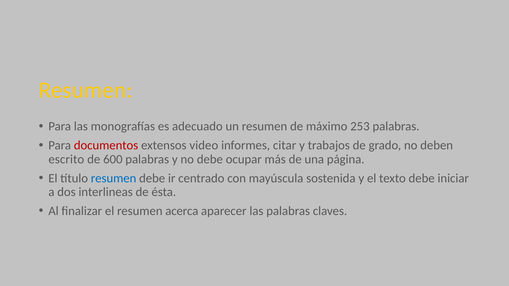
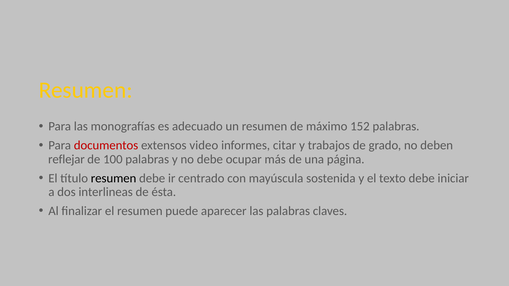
253: 253 -> 152 (360, 127)
escrito: escrito -> reflejar (66, 159)
600: 600 -> 100 (113, 159)
resumen colour: blue -> black (114, 178)
acerca: acerca -> puede (182, 211)
